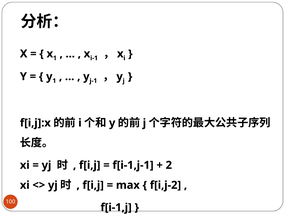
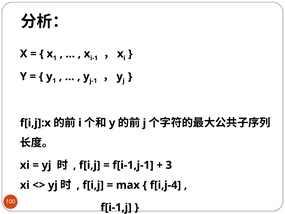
2: 2 -> 3 (169, 165)
f[i,j-2: f[i,j-2 -> f[i,j-4 (165, 185)
